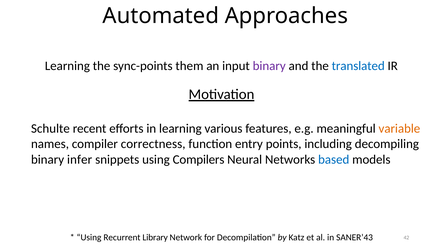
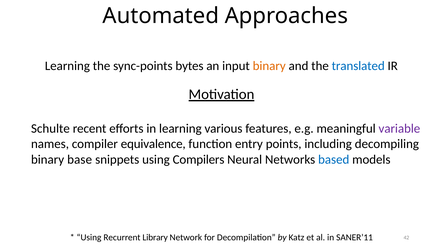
them: them -> bytes (190, 66)
binary colour: purple -> orange (269, 66)
variable colour: orange -> purple (399, 129)
correctness: correctness -> equivalence (153, 144)
infer: infer -> base (80, 160)
SANER’43: SANER’43 -> SANER’11 (355, 238)
